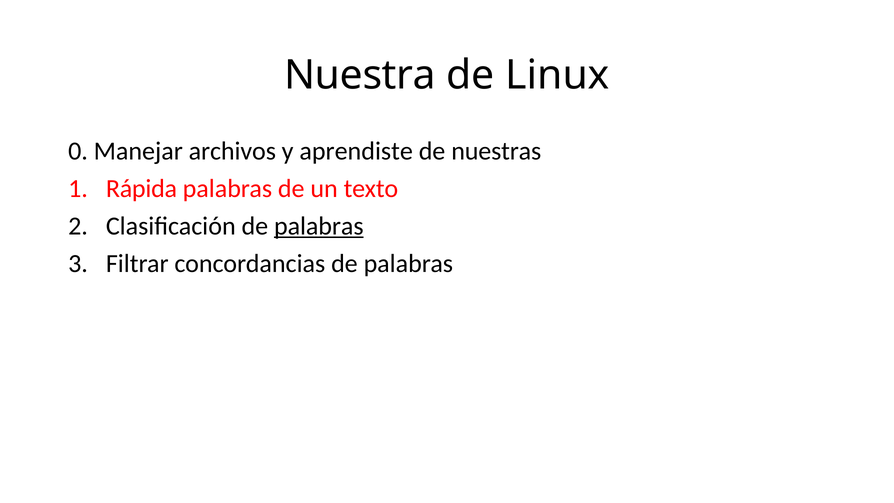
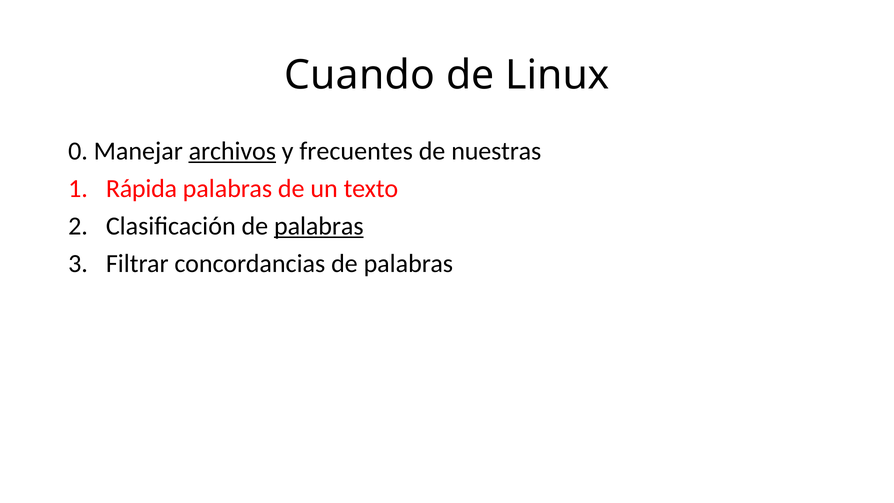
Nuestra: Nuestra -> Cuando (360, 75)
archivos underline: none -> present (232, 151)
aprendiste: aprendiste -> frecuentes (356, 151)
